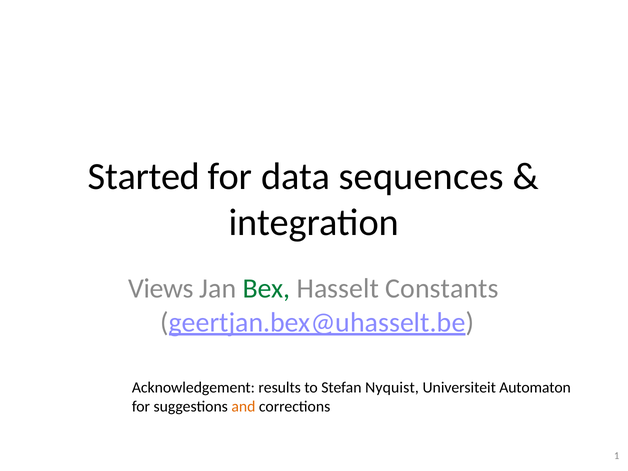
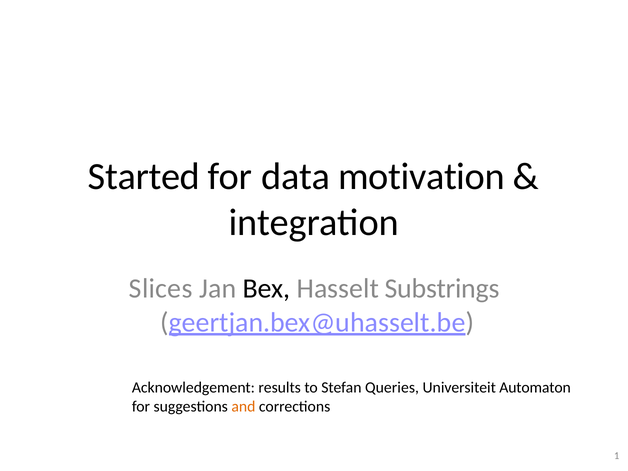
sequences: sequences -> motivation (422, 176)
Views: Views -> Slices (161, 289)
Bex colour: green -> black (266, 289)
Constants: Constants -> Substrings (442, 289)
Nyquist: Nyquist -> Queries (392, 388)
